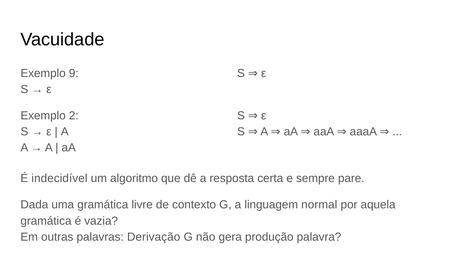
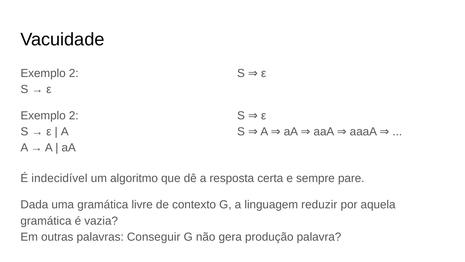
9: 9 -> 2 (74, 73)
normal: normal -> reduzir (319, 204)
Derivação: Derivação -> Conseguir (154, 237)
